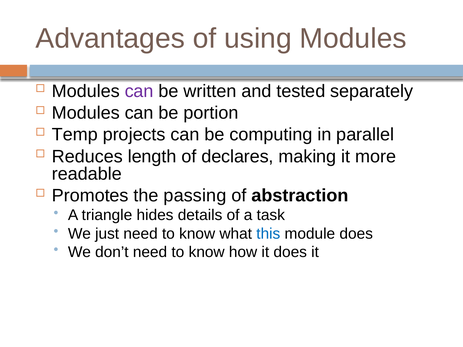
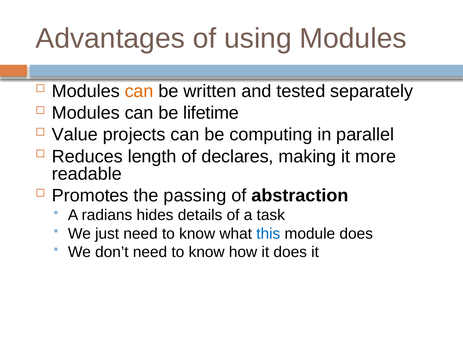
can colour: purple -> orange (139, 91)
portion: portion -> lifetime (211, 113)
Temp: Temp -> Value (75, 135)
triangle: triangle -> radians (107, 215)
